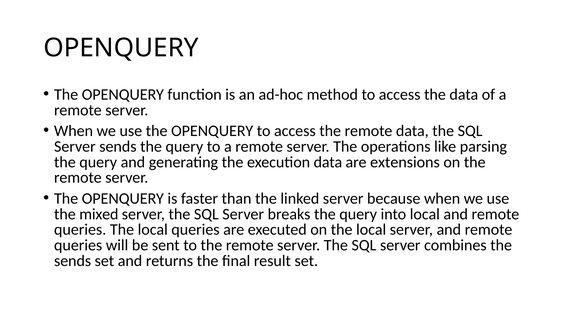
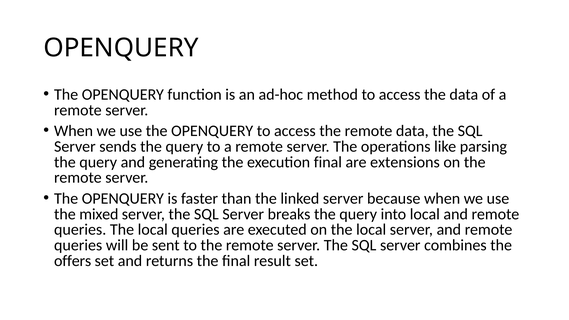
execution data: data -> final (328, 162)
sends: sends -> offers (73, 261)
